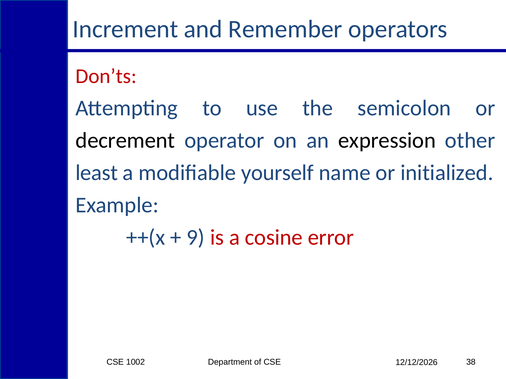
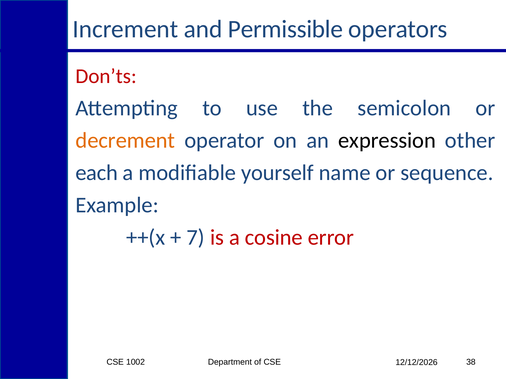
Remember: Remember -> Permissible (286, 29)
decrement colour: black -> orange (125, 141)
least: least -> each (97, 173)
initialized: initialized -> sequence (447, 173)
9: 9 -> 7 (196, 238)
